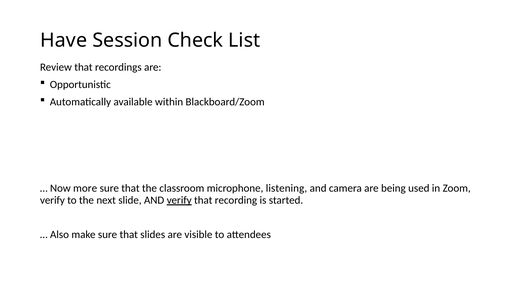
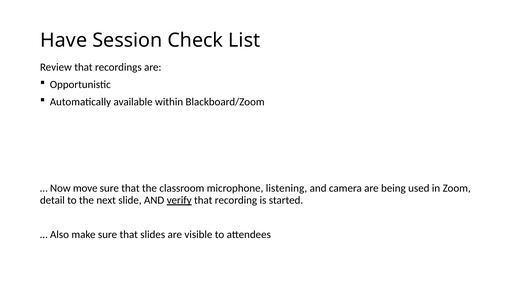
more: more -> move (85, 189)
verify: verify -> detail (52, 200)
